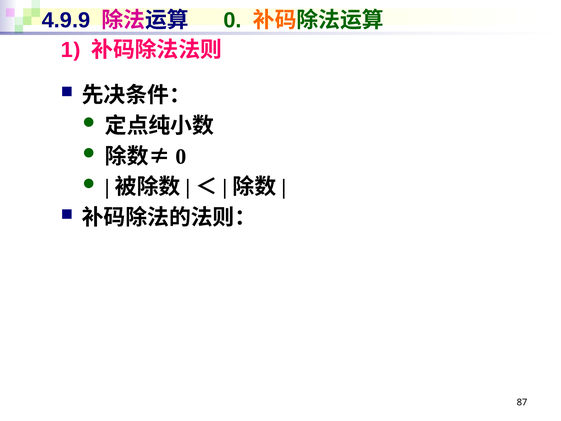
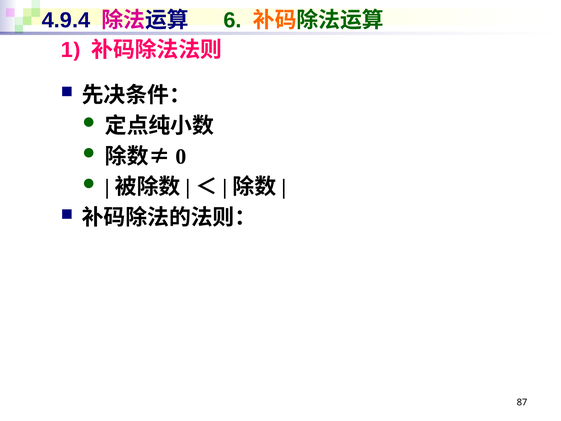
4.9.9: 4.9.9 -> 4.9.4 (66, 20)
0: 0 -> 6 (233, 20)
